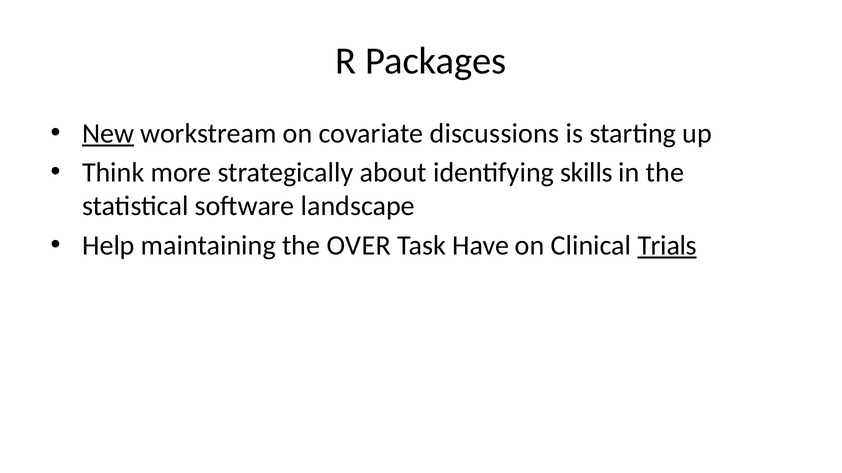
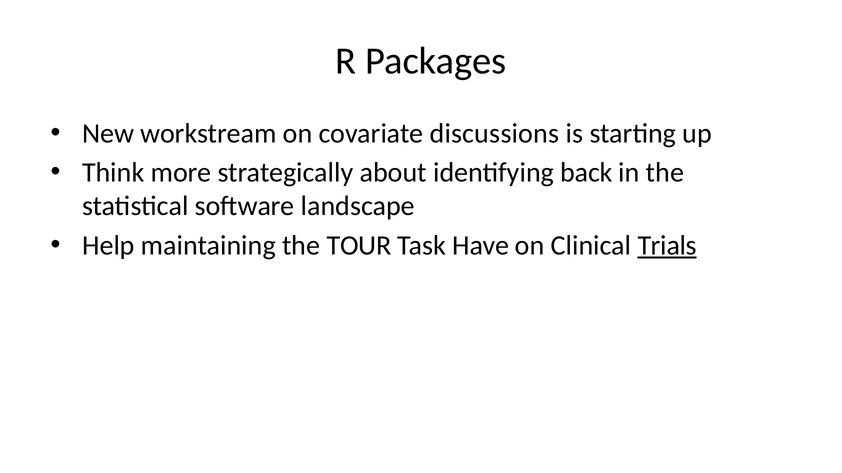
New underline: present -> none (108, 134)
skills: skills -> back (586, 173)
OVER: OVER -> TOUR (359, 246)
